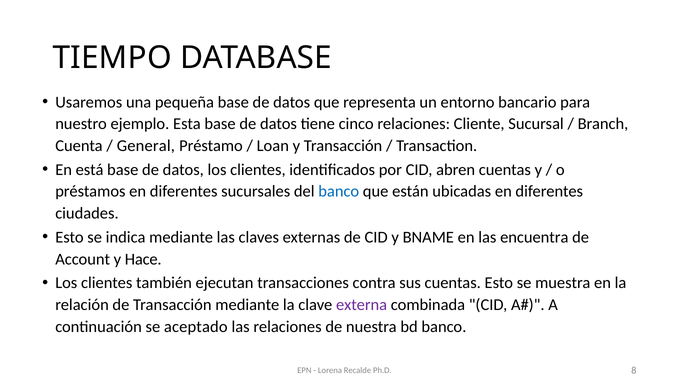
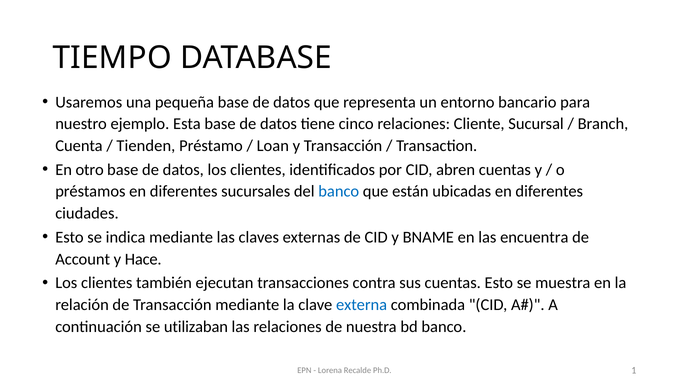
General: General -> Tienden (146, 146)
está: está -> otro (90, 170)
externa colour: purple -> blue (362, 304)
aceptado: aceptado -> utilizaban (196, 326)
8: 8 -> 1 (634, 370)
